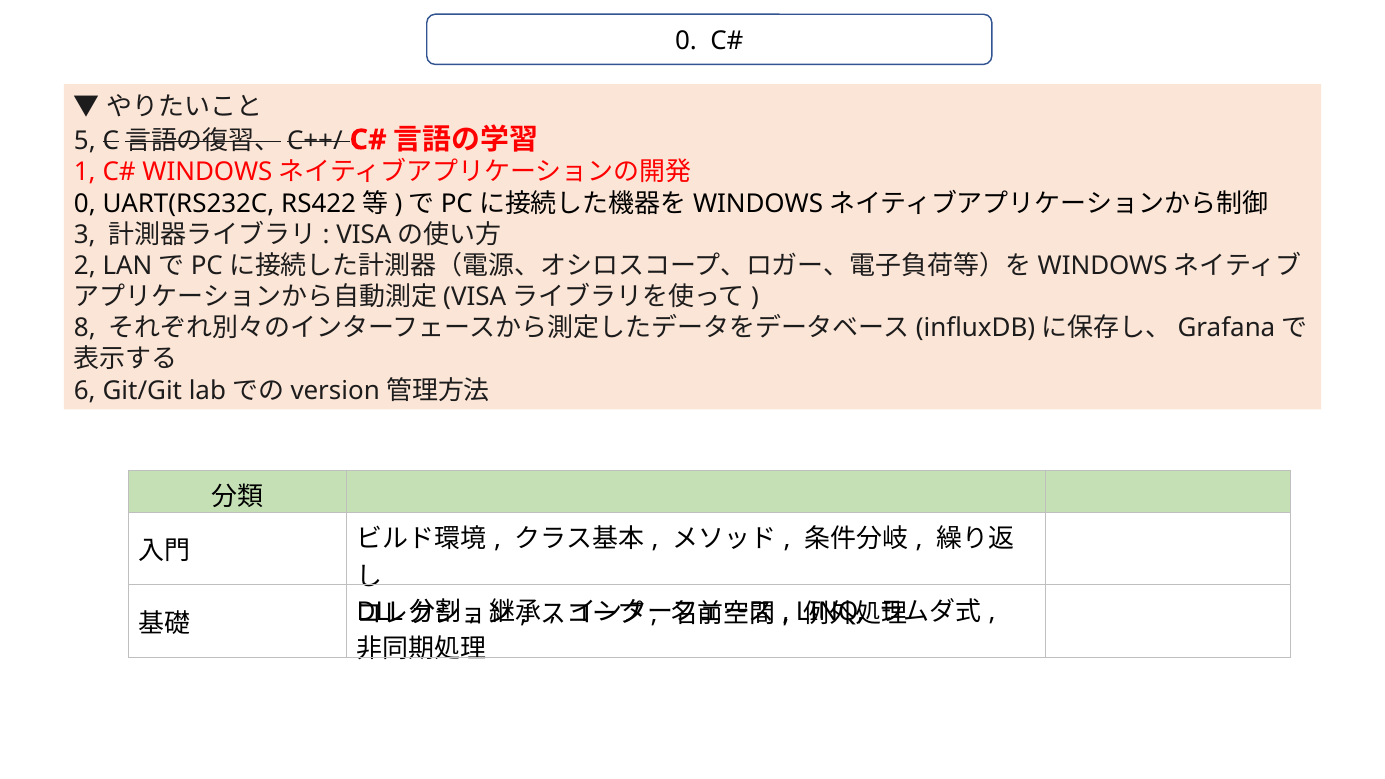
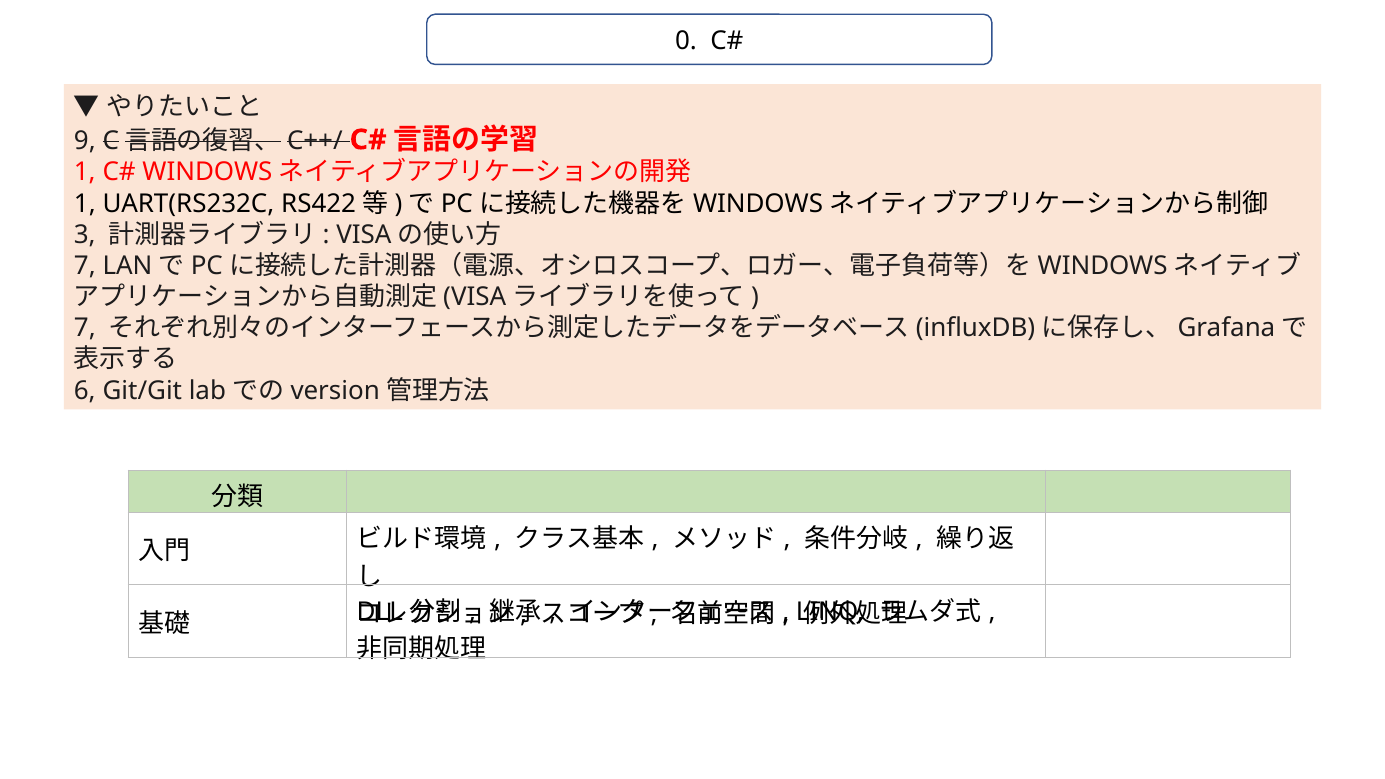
5: 5 -> 9 (85, 141)
0: 0 -> 1 (85, 204)
2: 2 -> 7 (85, 266)
8: 8 -> 7 (85, 328)
